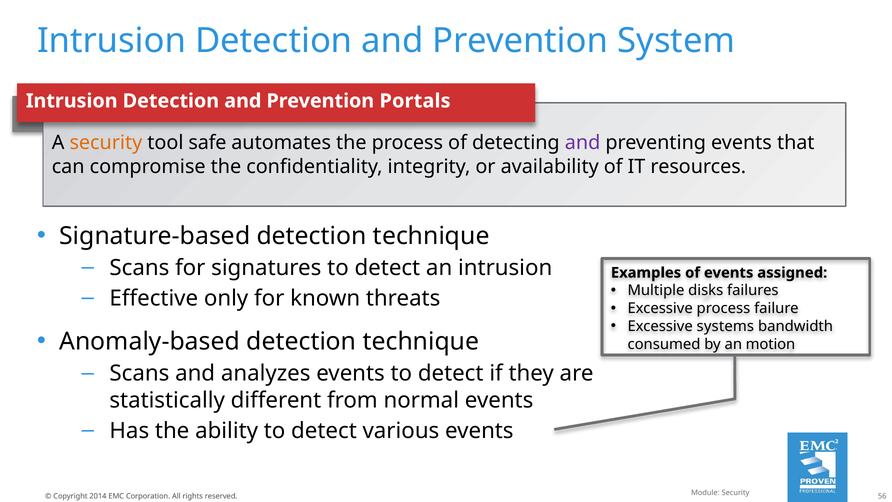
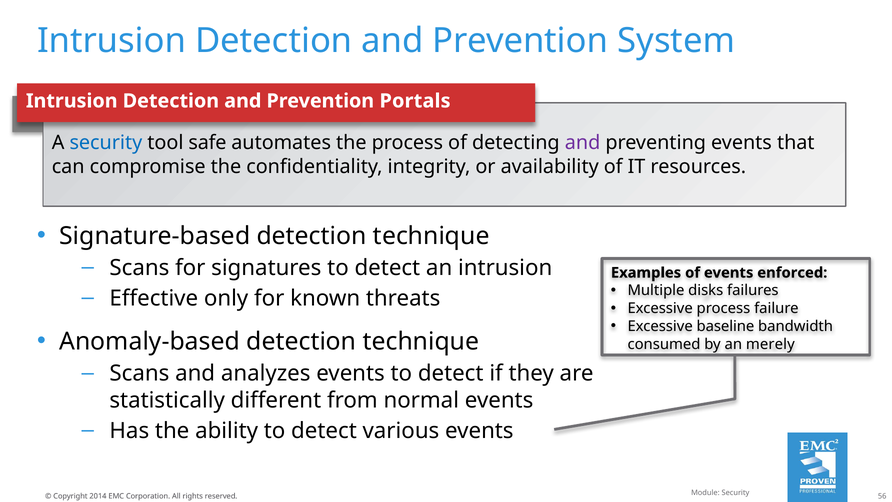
security colour: orange -> blue (106, 143)
assigned: assigned -> enforced (792, 273)
systems: systems -> baseline (725, 326)
motion: motion -> merely (770, 344)
